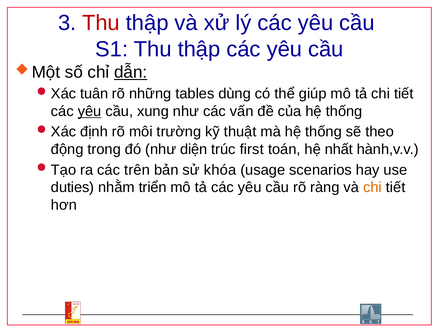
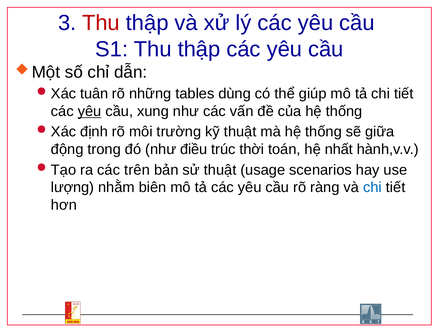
dẫn underline: present -> none (131, 72)
theo: theo -> giữa (380, 132)
diện: diện -> điều (194, 149)
first: first -> thời (252, 149)
sử khóa: khóa -> thuật (220, 170)
duties: duties -> lượng (73, 188)
triển: triển -> biên (153, 188)
chi colour: orange -> blue (372, 188)
